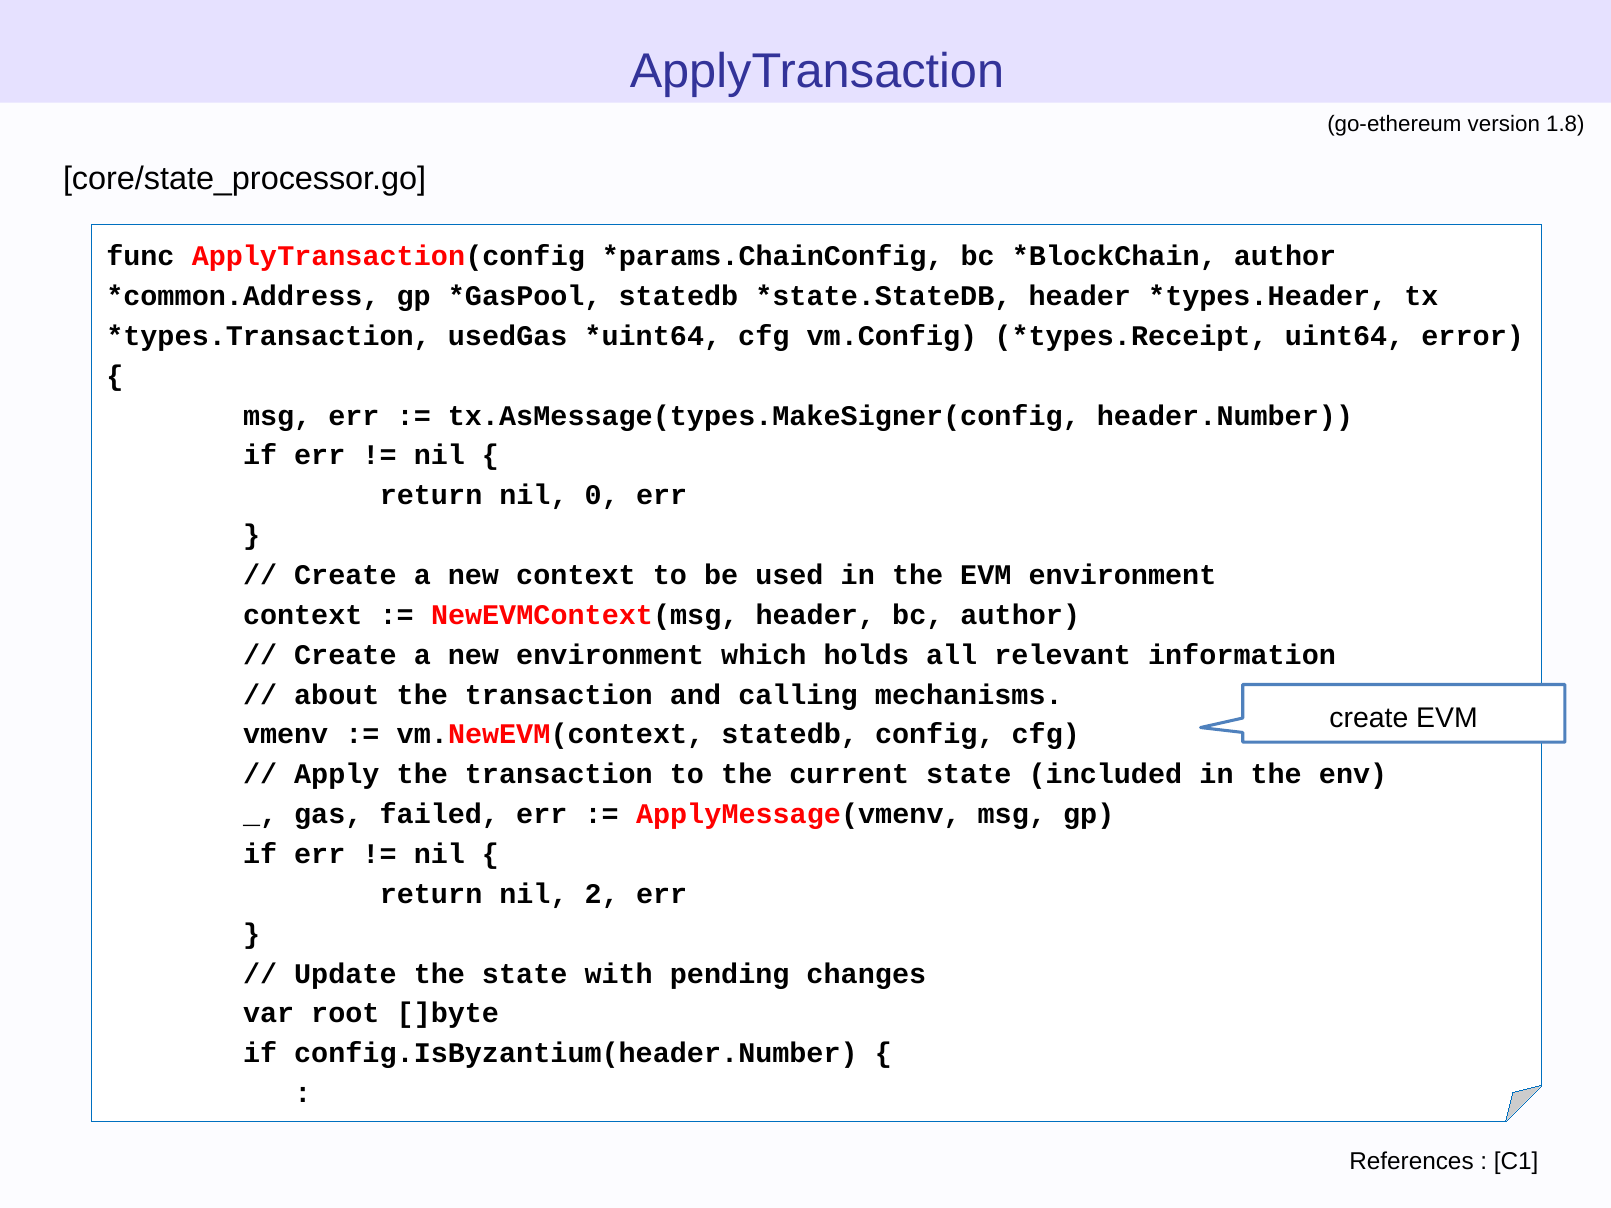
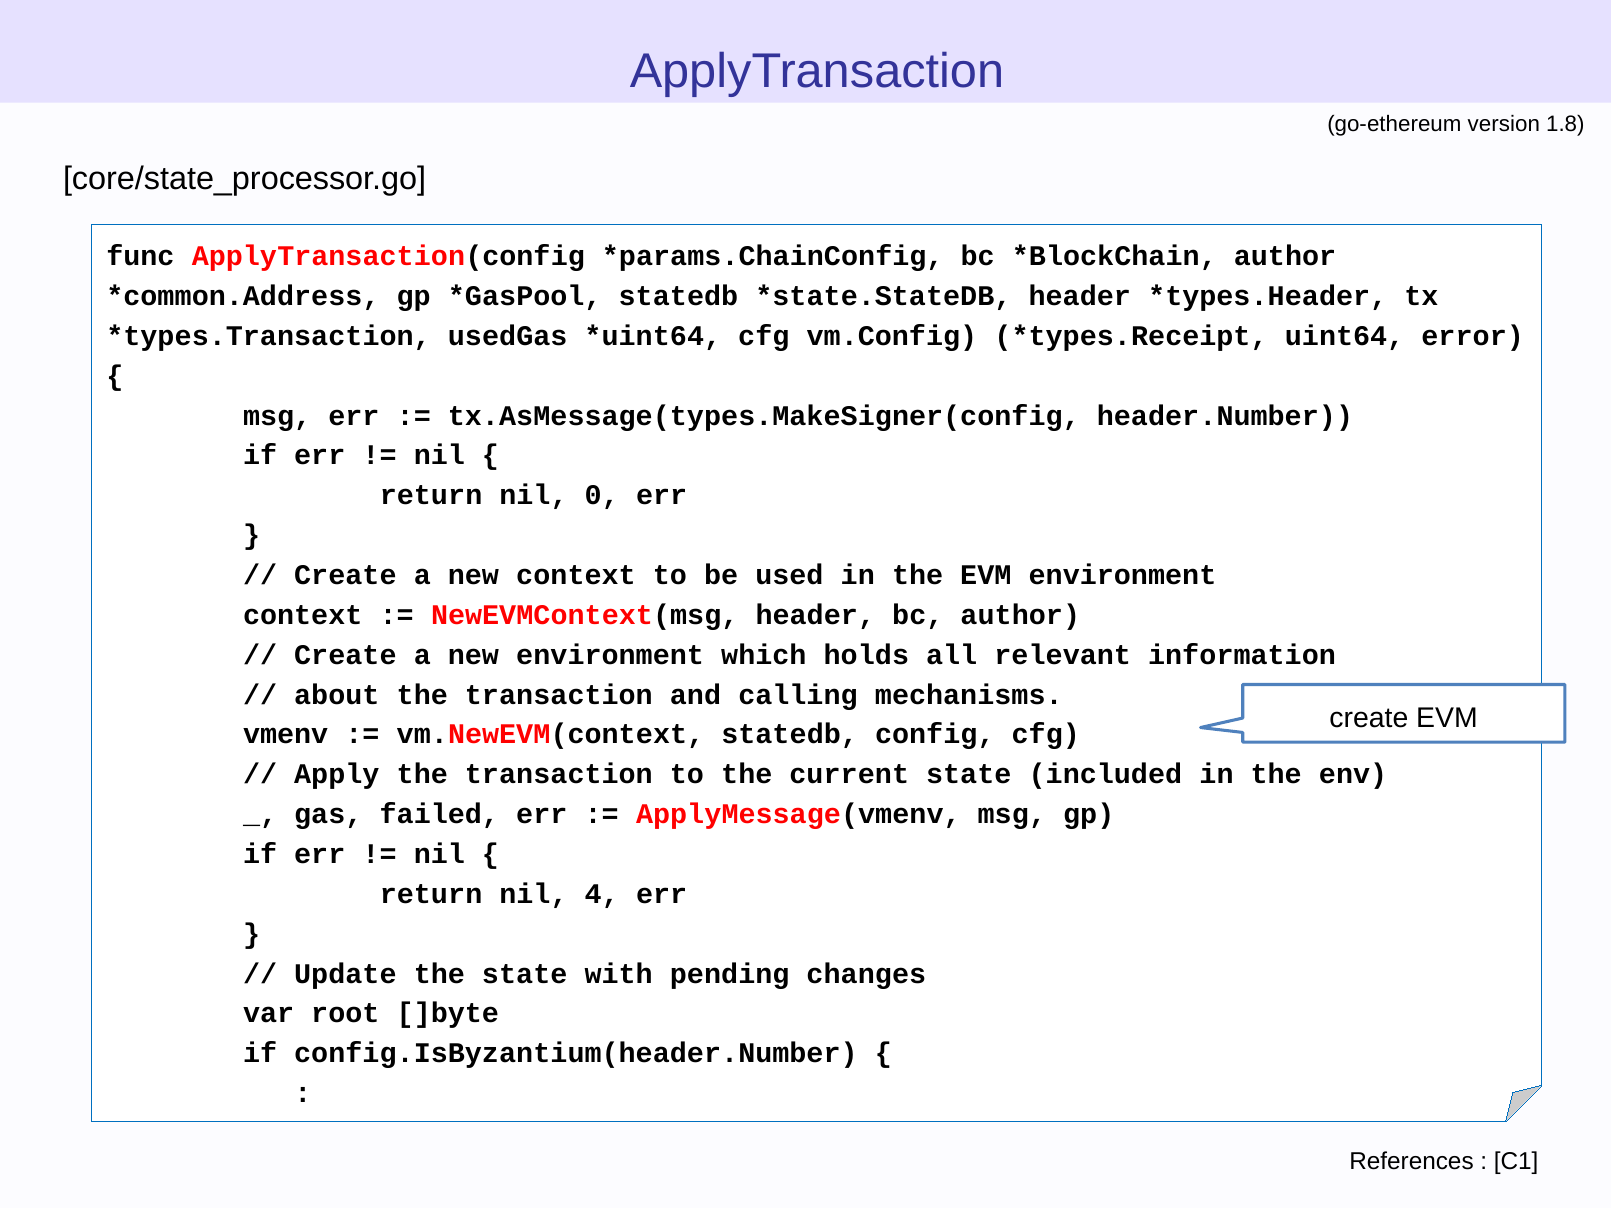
2: 2 -> 4 (602, 894)
